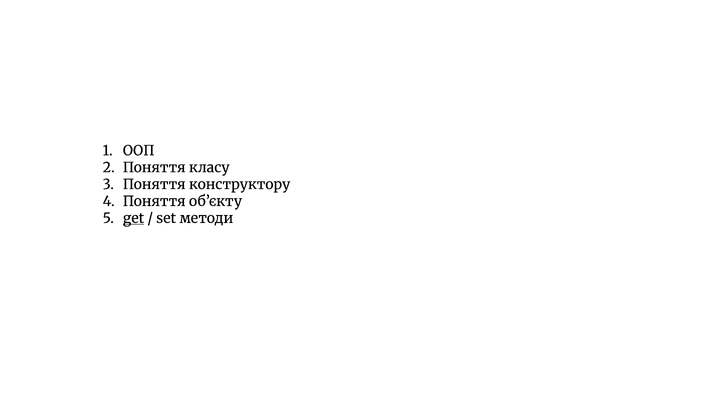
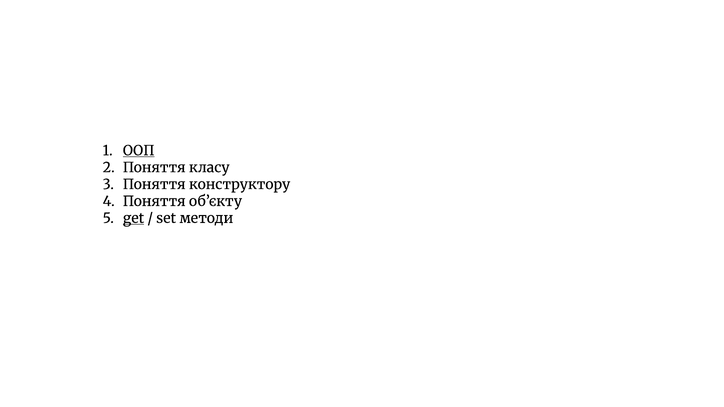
ООП underline: none -> present (139, 151)
